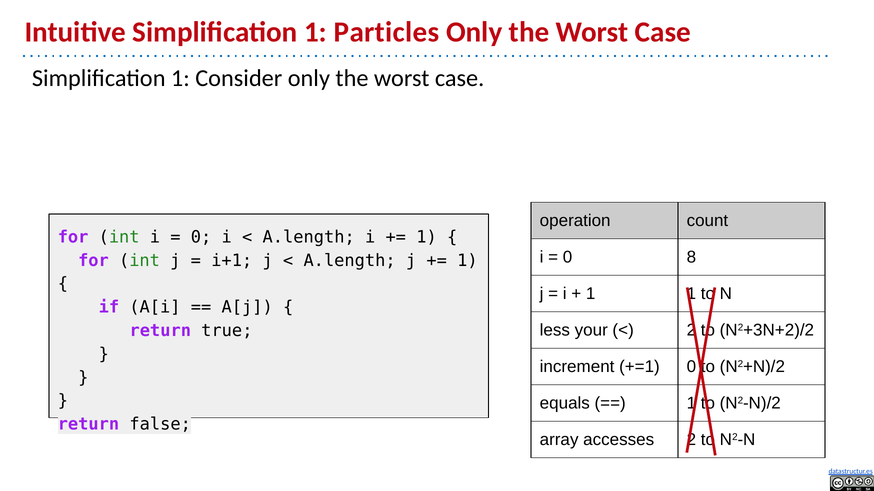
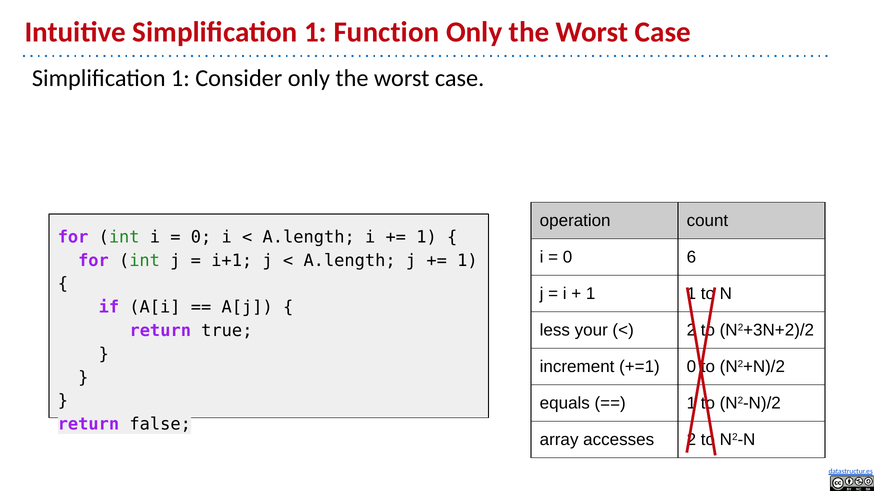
Particles: Particles -> Function (387, 32)
8: 8 -> 6 (691, 258)
